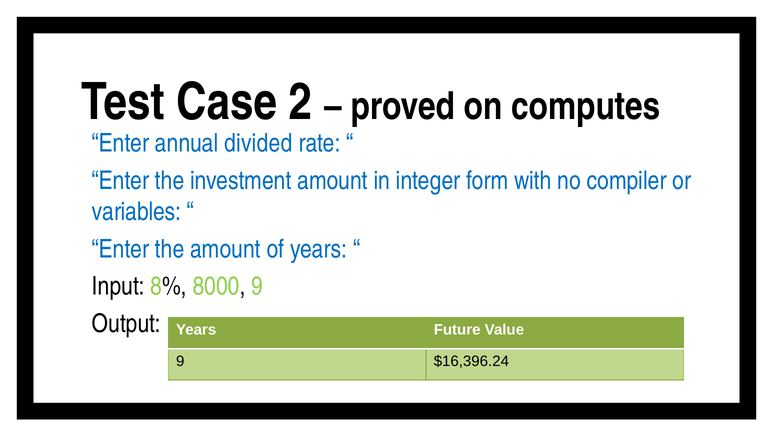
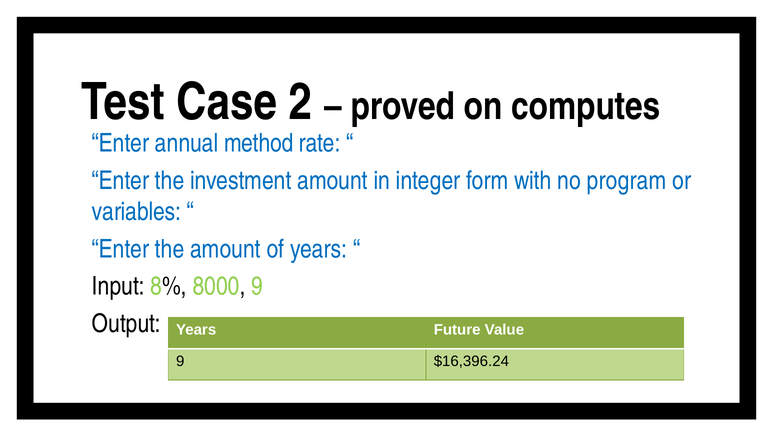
divided: divided -> method (259, 143)
compiler: compiler -> program (627, 181)
